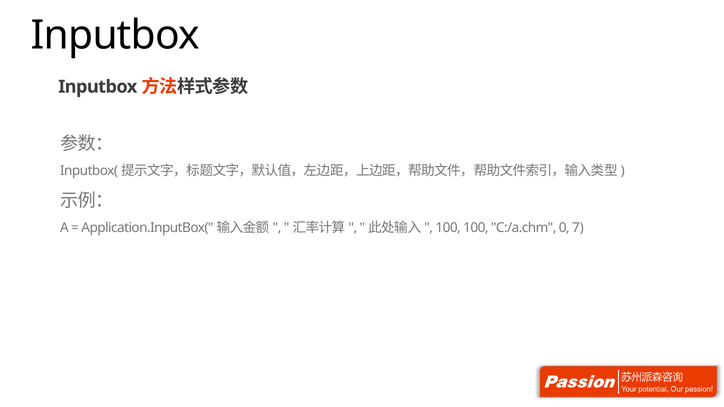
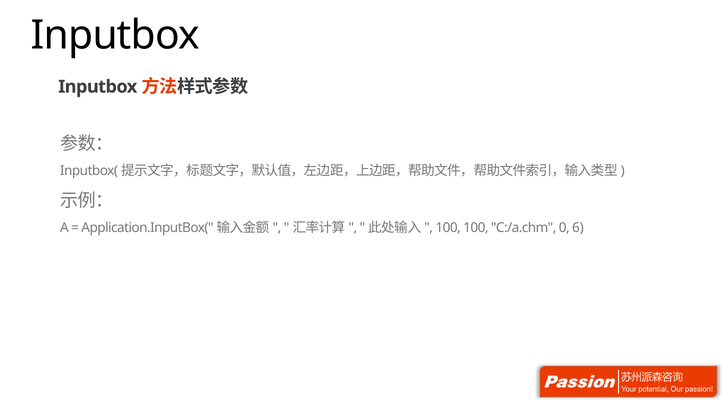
7: 7 -> 6 (578, 228)
